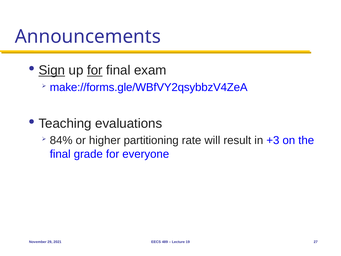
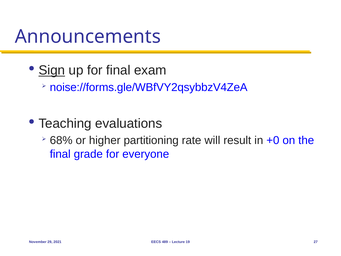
for underline: present -> none (95, 70)
make://forms.gle/WBfVY2qsybbzV4ZeA: make://forms.gle/WBfVY2qsybbzV4ZeA -> noise://forms.gle/WBfVY2qsybbzV4ZeA (149, 87)
84%: 84% -> 68% (61, 140)
+3: +3 -> +0 (273, 140)
